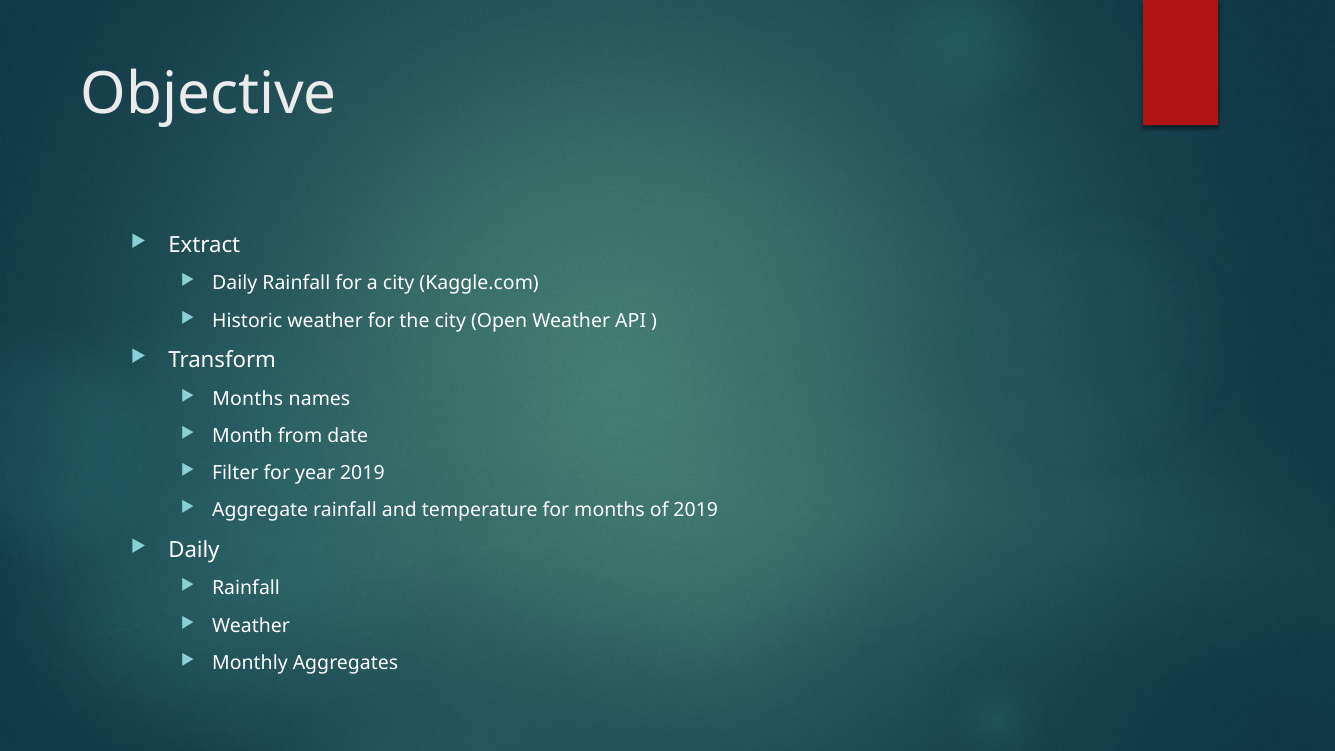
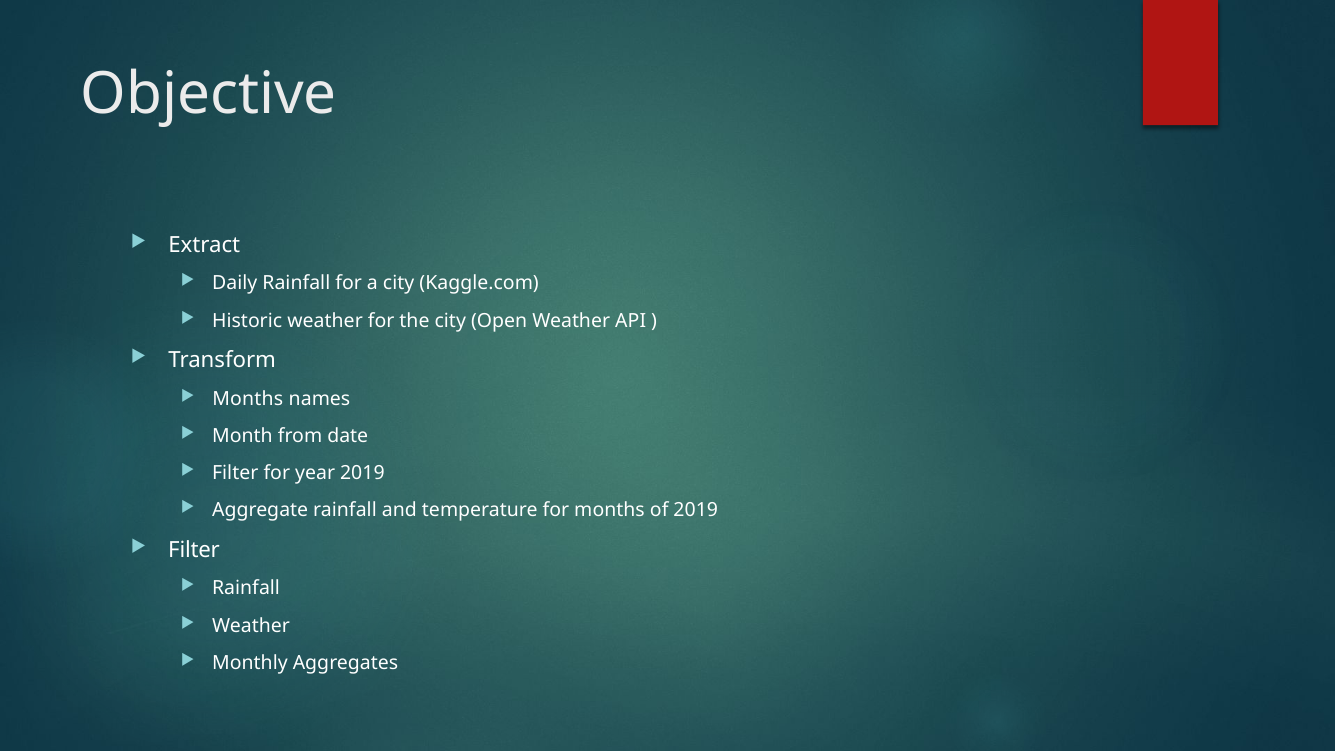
Daily: Daily -> Filter (194, 550)
